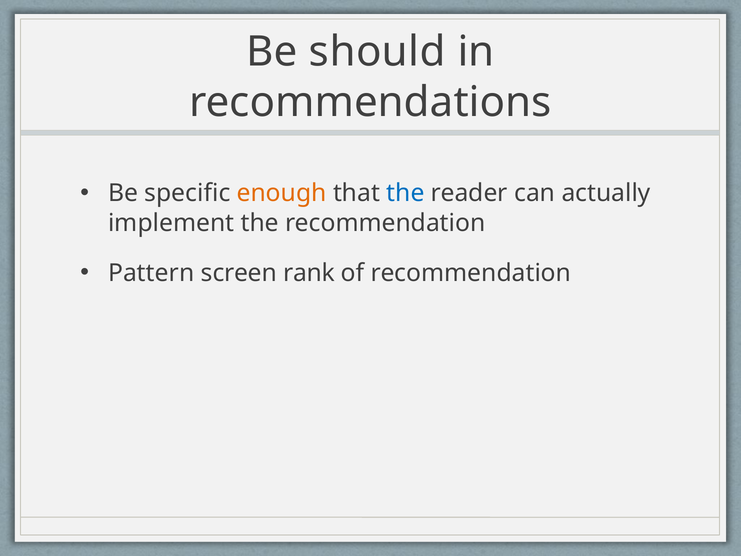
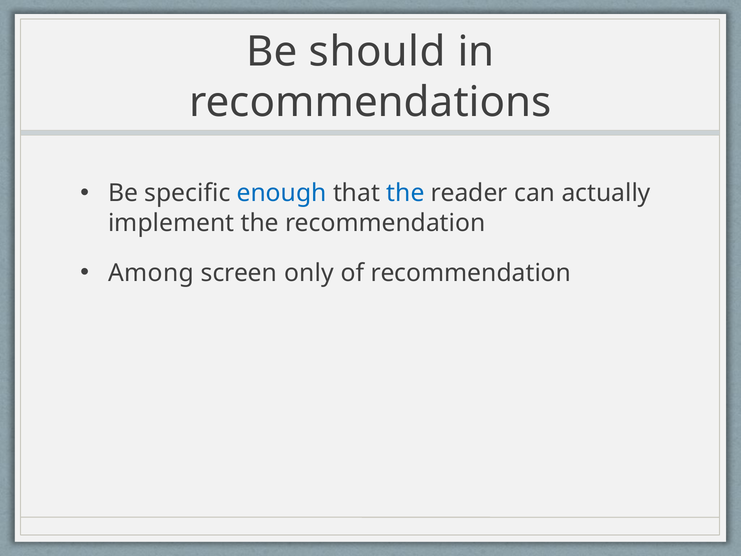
enough colour: orange -> blue (282, 193)
Pattern: Pattern -> Among (151, 273)
rank: rank -> only (309, 273)
